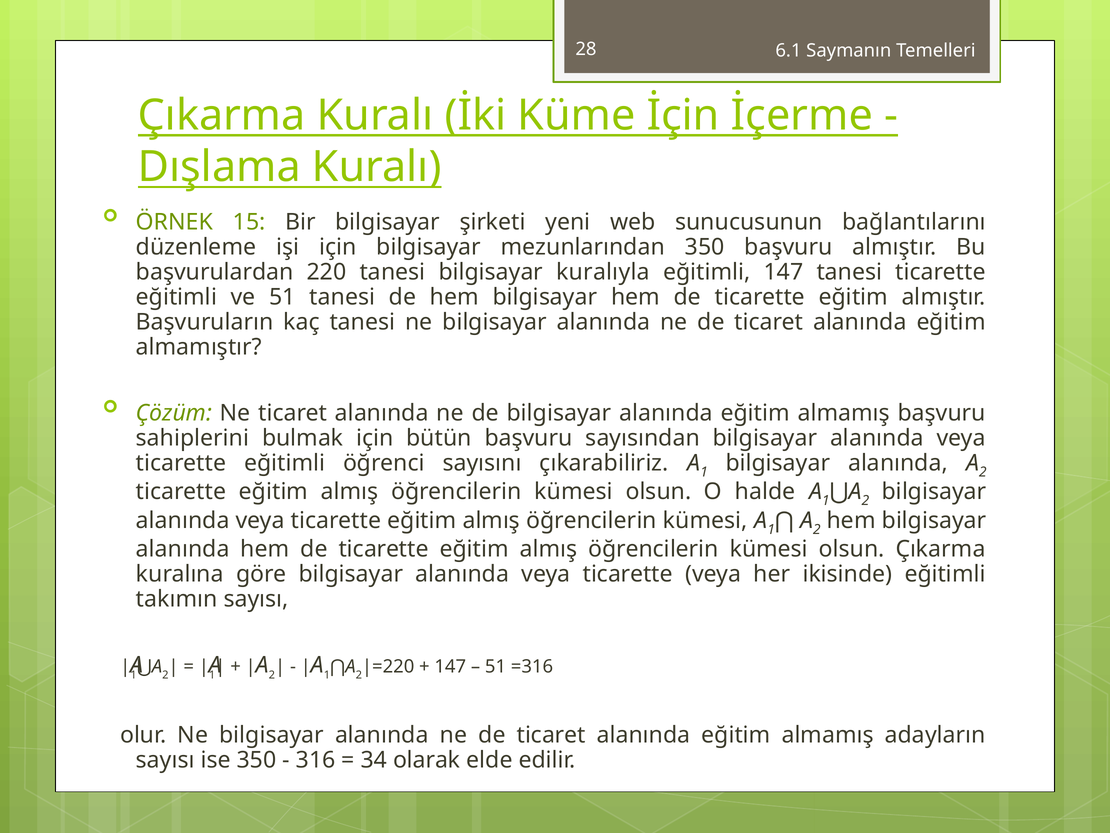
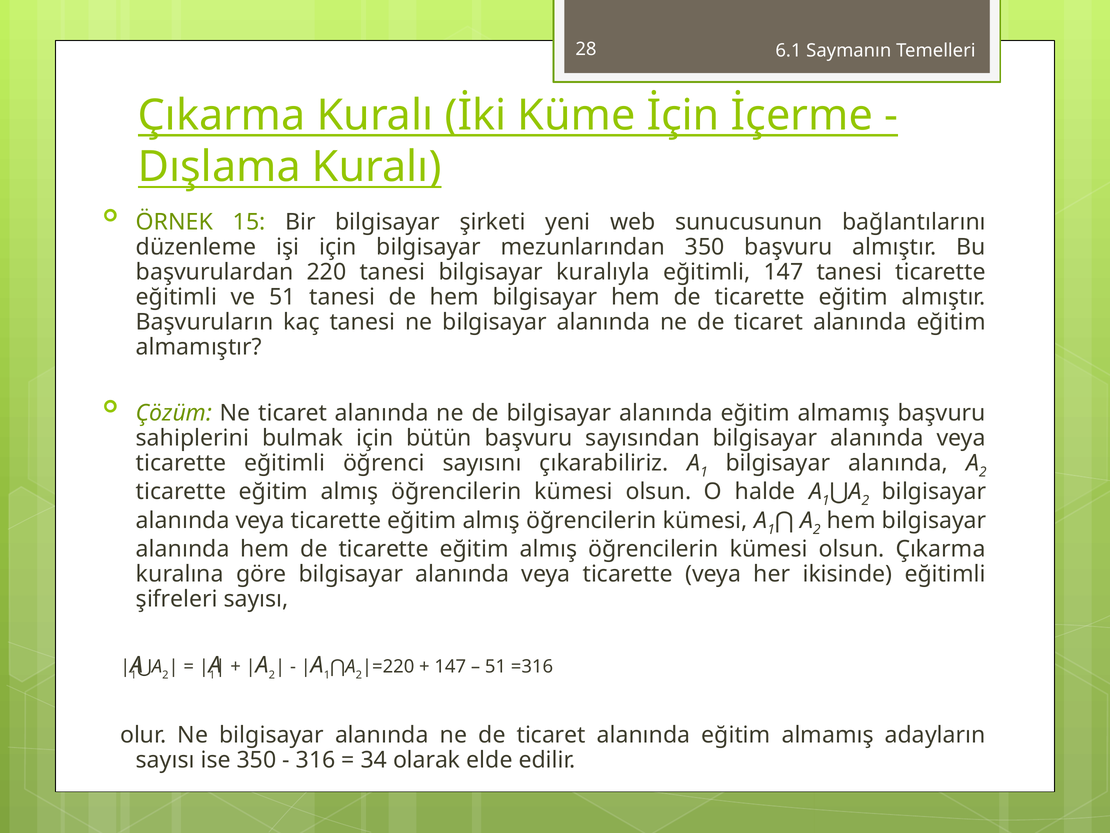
takımın: takımın -> şifreleri (177, 599)
